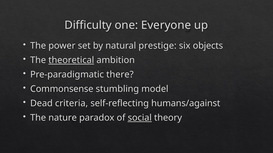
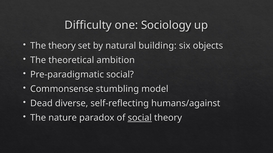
Everyone: Everyone -> Sociology (166, 25)
The power: power -> theory (62, 46)
prestige: prestige -> building (157, 46)
theoretical underline: present -> none (71, 60)
Pre-paradigmatic there: there -> social (120, 75)
criteria: criteria -> diverse (72, 104)
